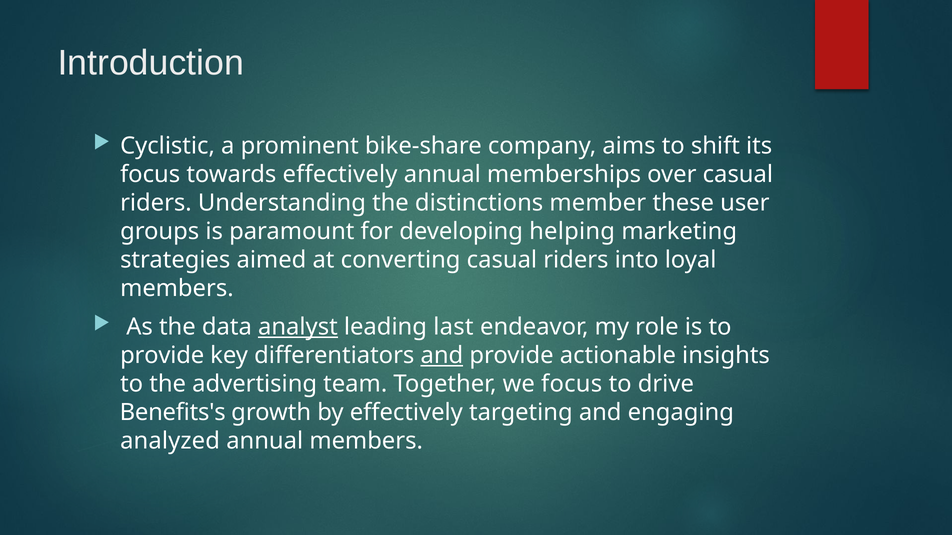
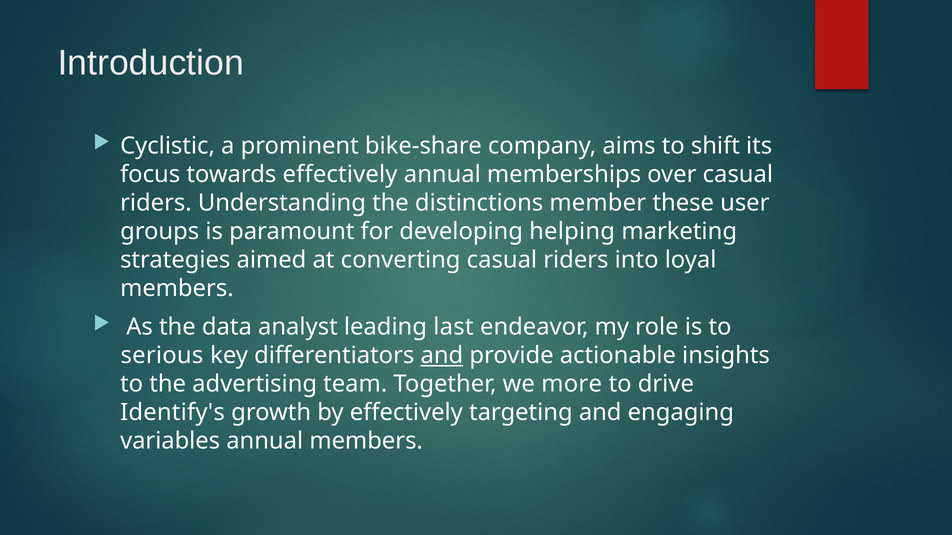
analyst underline: present -> none (298, 327)
provide: provide -> serious (162, 356)
we focus: focus -> more (572, 384)
Benefits's: Benefits's -> Identify's (172, 413)
analyzed: analyzed -> variables (170, 442)
